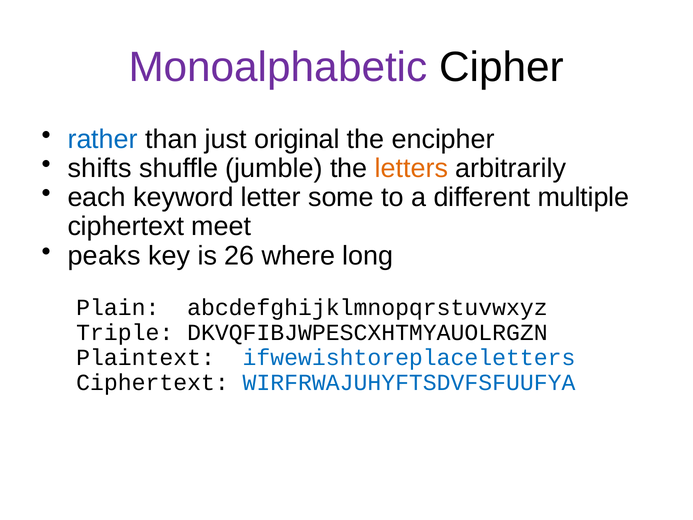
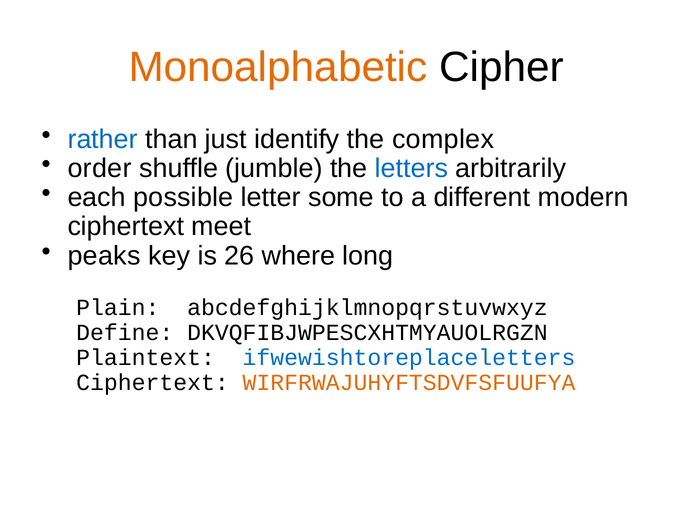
Monoalphabetic colour: purple -> orange (278, 67)
original: original -> identify (297, 139)
encipher: encipher -> complex (443, 139)
shifts: shifts -> order (100, 168)
letters colour: orange -> blue (411, 168)
keyword: keyword -> possible (183, 197)
multiple: multiple -> modern (583, 197)
Triple: Triple -> Define (125, 333)
WIRFRWAJUHYFTSDVFSFUUFYA colour: blue -> orange (409, 382)
